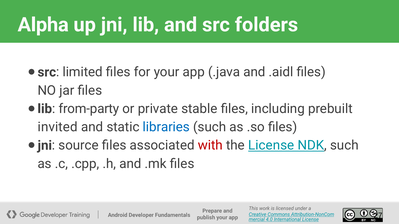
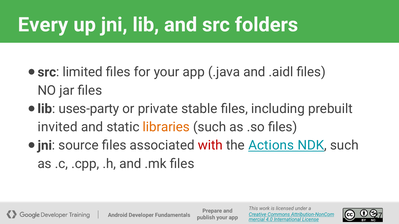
Alpha: Alpha -> Every (43, 25)
from-party: from-party -> uses-party (89, 109)
libraries colour: blue -> orange (166, 127)
the License: License -> Actions (271, 146)
